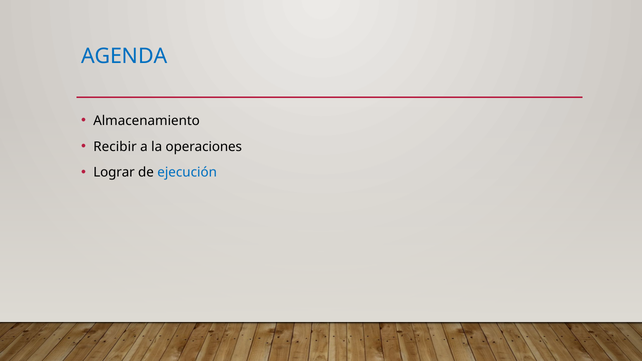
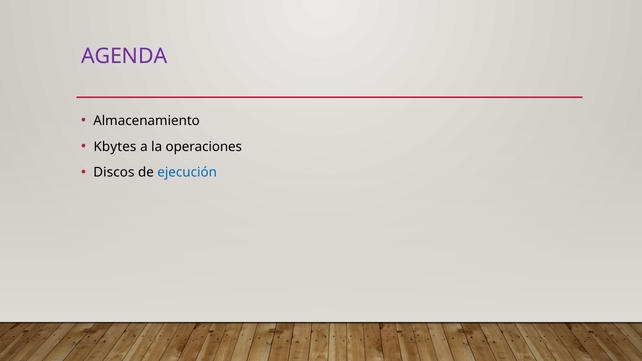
AGENDA colour: blue -> purple (124, 56)
Recibir: Recibir -> Kbytes (115, 147)
Lograr: Lograr -> Discos (114, 173)
